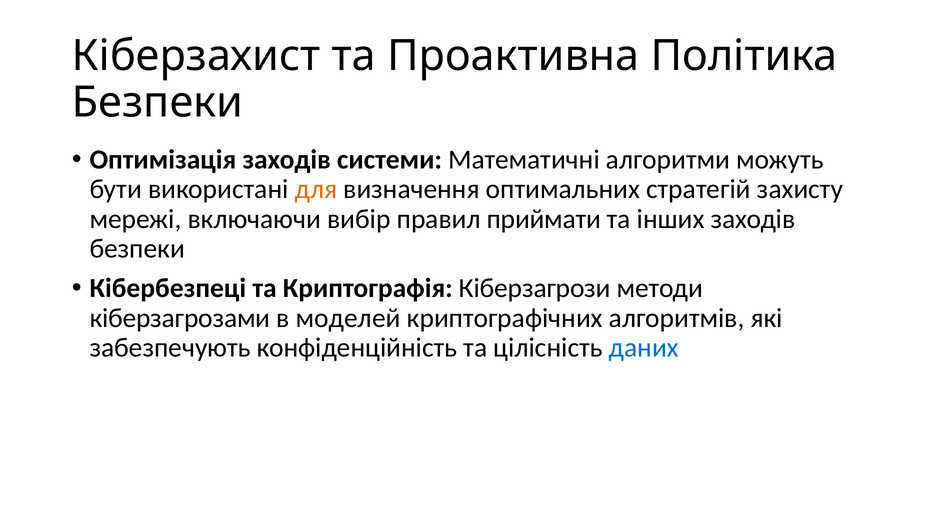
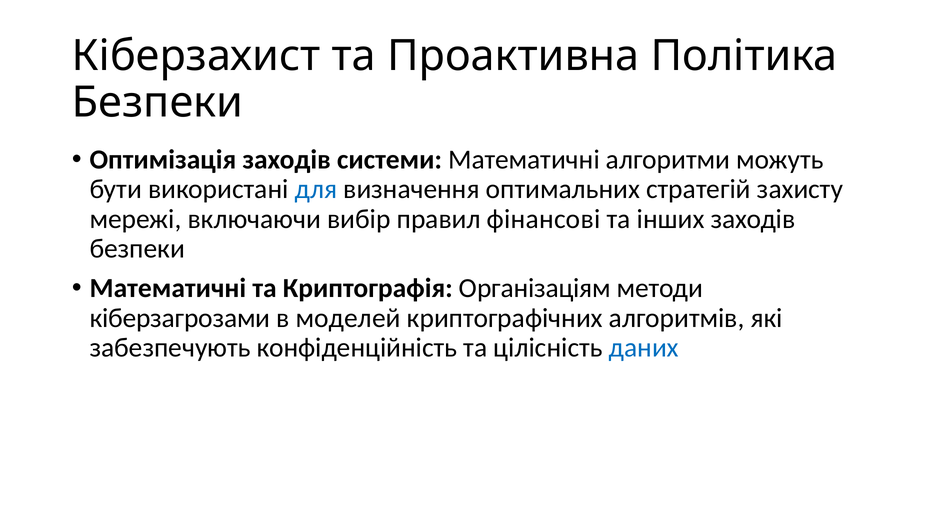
для colour: orange -> blue (316, 189)
приймати: приймати -> фінансові (544, 219)
Кібербезпеці: Кібербезпеці -> Математичні (168, 288)
Кіберзагрози: Кіберзагрози -> Організаціям (535, 288)
